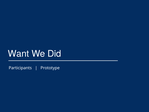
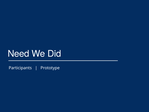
Want: Want -> Need (18, 54)
